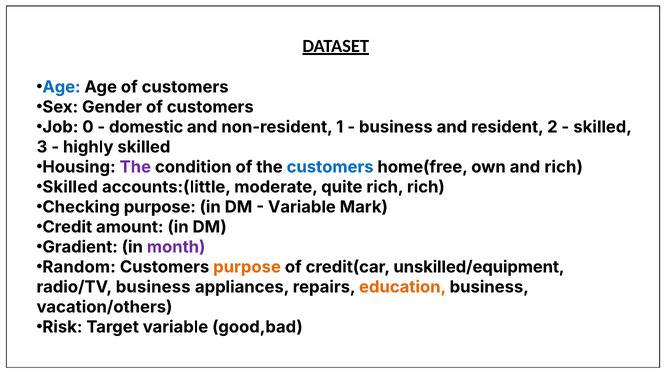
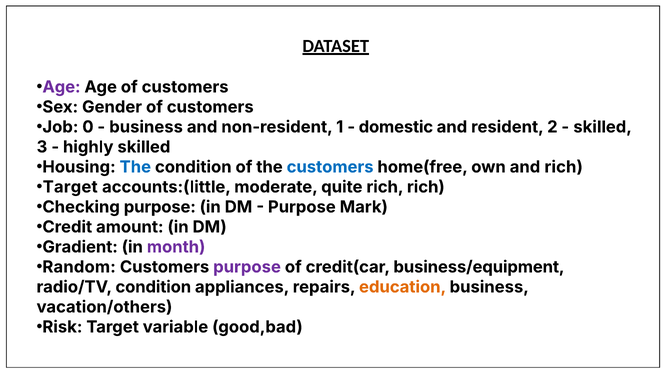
Age colour: blue -> purple (61, 87)
domestic: domestic -> business (146, 127)
business: business -> domestic (396, 127)
The colour: purple -> blue (135, 167)
Skilled: Skilled -> Target (70, 187)
Variable: Variable -> Purpose (302, 207)
purpose colour: orange -> purple (247, 267)
unskilled/equipment: unskilled/equipment -> business/equipment (479, 267)
radio/TV business: business -> condition (153, 287)
